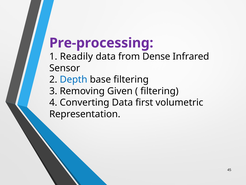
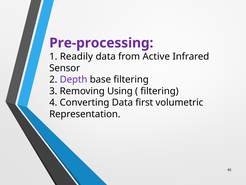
Dense: Dense -> Active (156, 56)
Depth colour: blue -> purple (74, 79)
Given: Given -> Using (120, 91)
